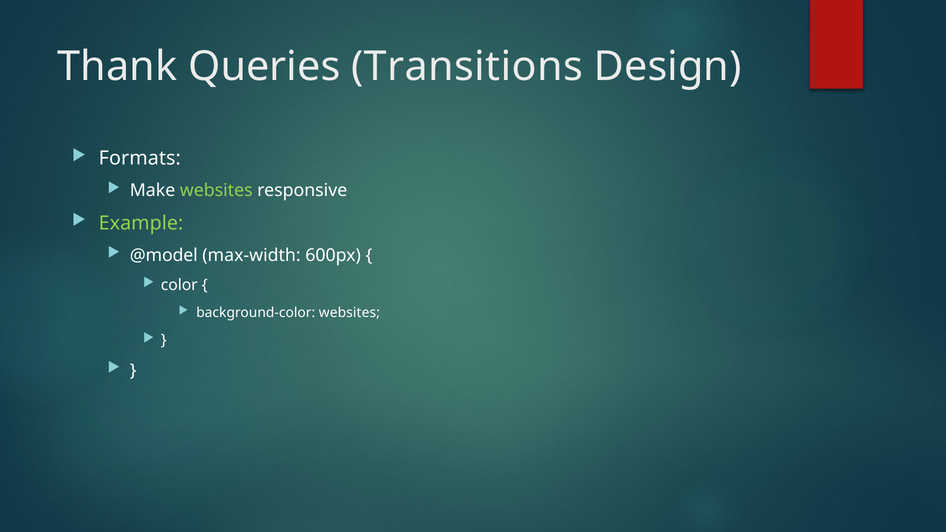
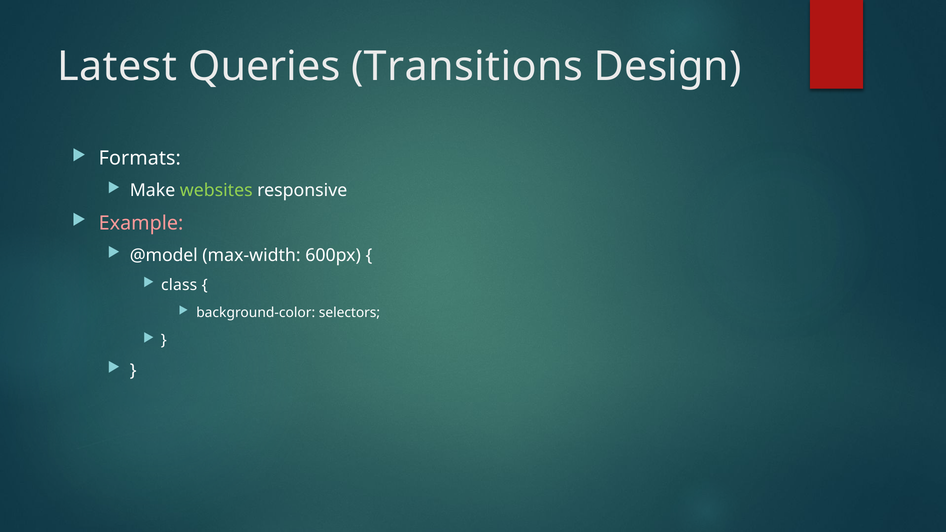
Thank: Thank -> Latest (117, 66)
Example colour: light green -> pink (141, 223)
color: color -> class (179, 285)
background-color websites: websites -> selectors (349, 313)
